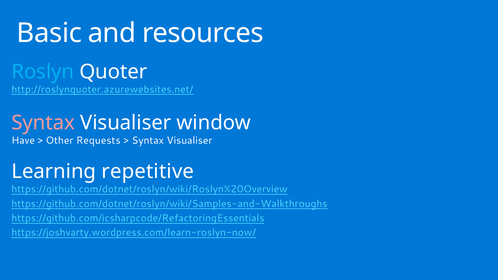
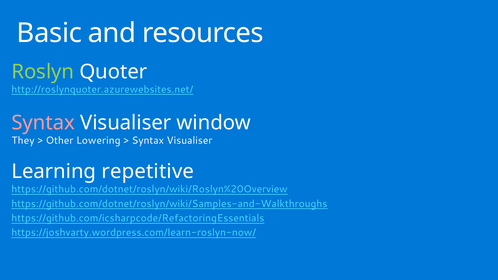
Roslyn colour: light blue -> light green (43, 72)
Have: Have -> They (23, 140)
Requests: Requests -> Lowering (98, 140)
